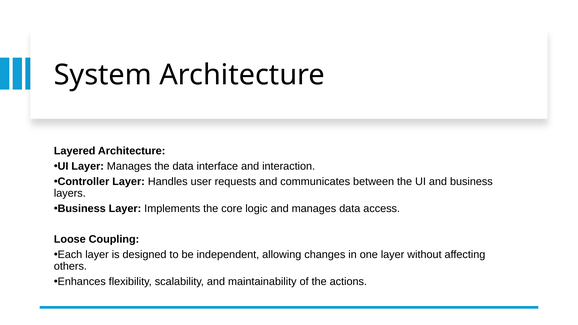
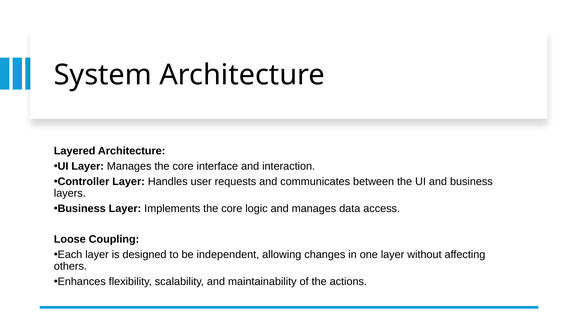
Manages the data: data -> core (183, 166)
